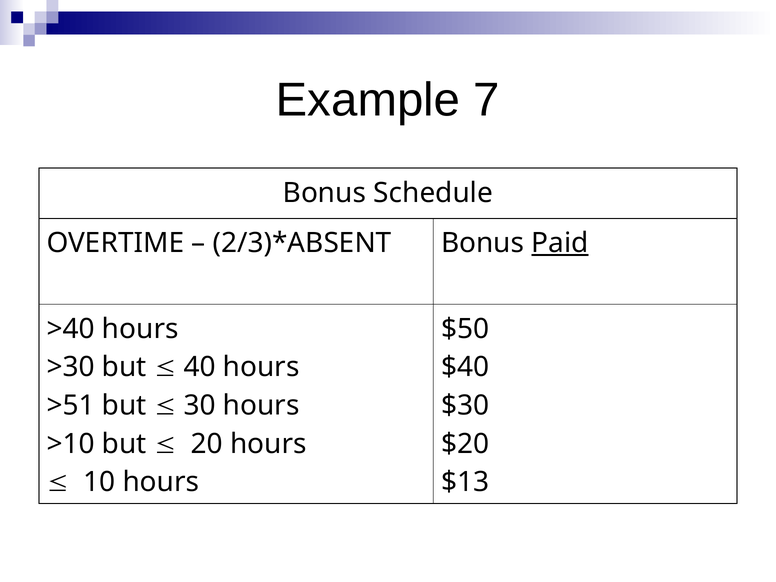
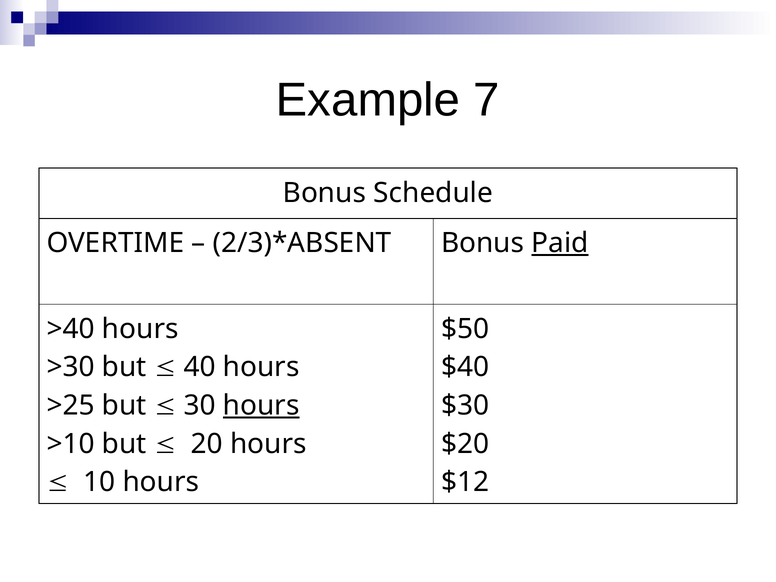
>51: >51 -> >25 (71, 405)
hours underline: none -> present (261, 405)
$13: $13 -> $12 (465, 482)
